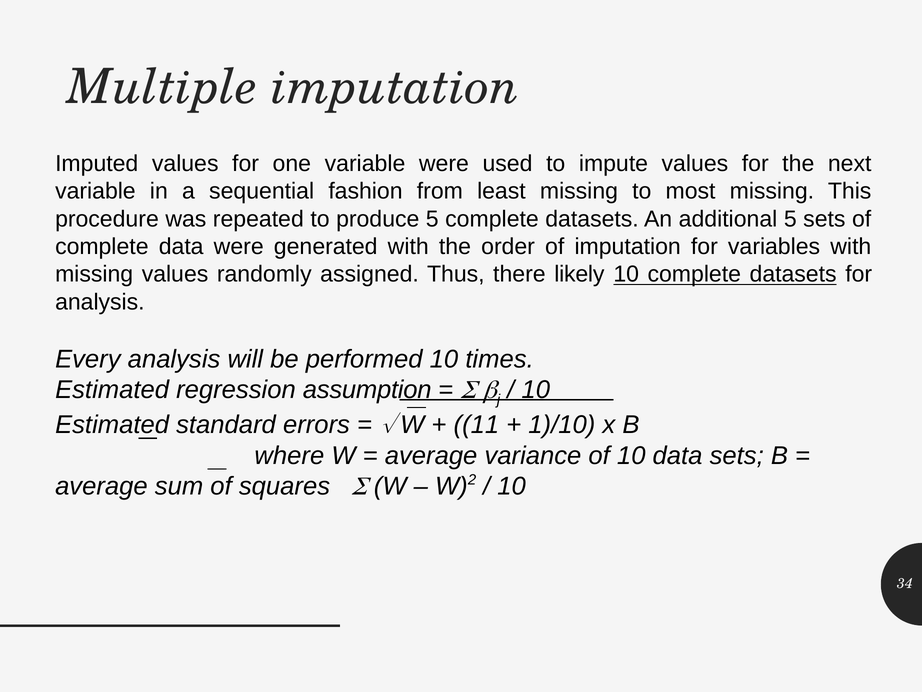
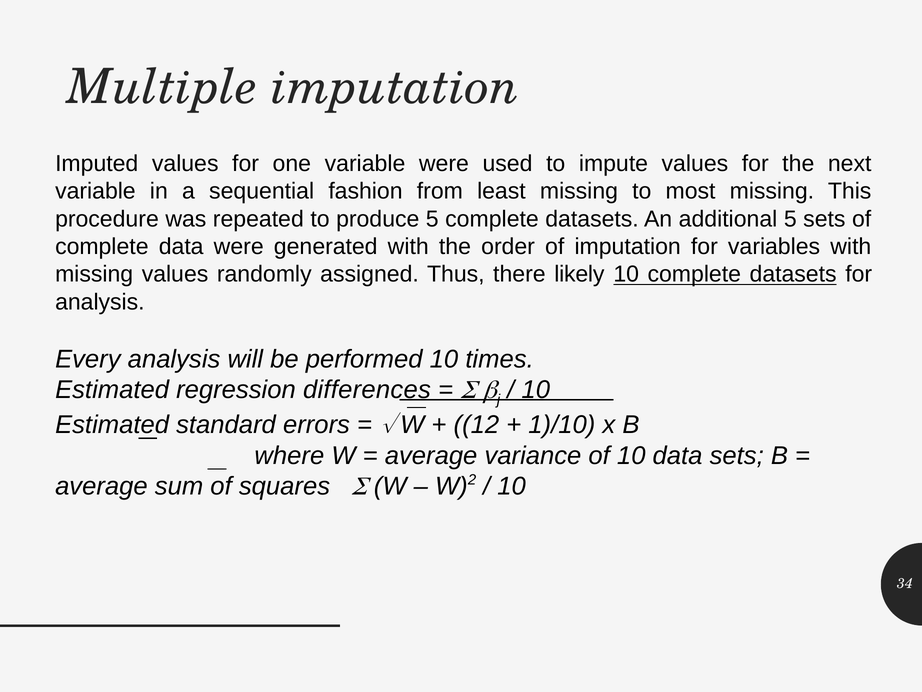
assumption: assumption -> differences (367, 390)
11: 11 -> 12 (476, 425)
